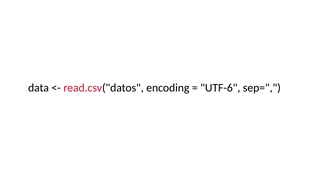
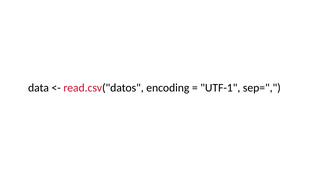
UTF-6: UTF-6 -> UTF-1 (220, 88)
